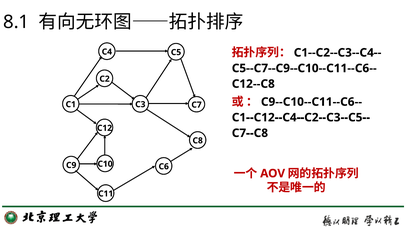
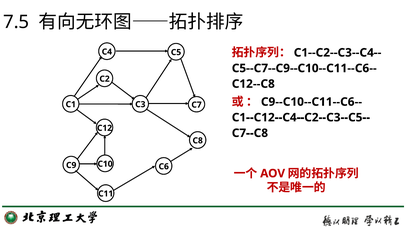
8.1: 8.1 -> 7.5 (16, 22)
